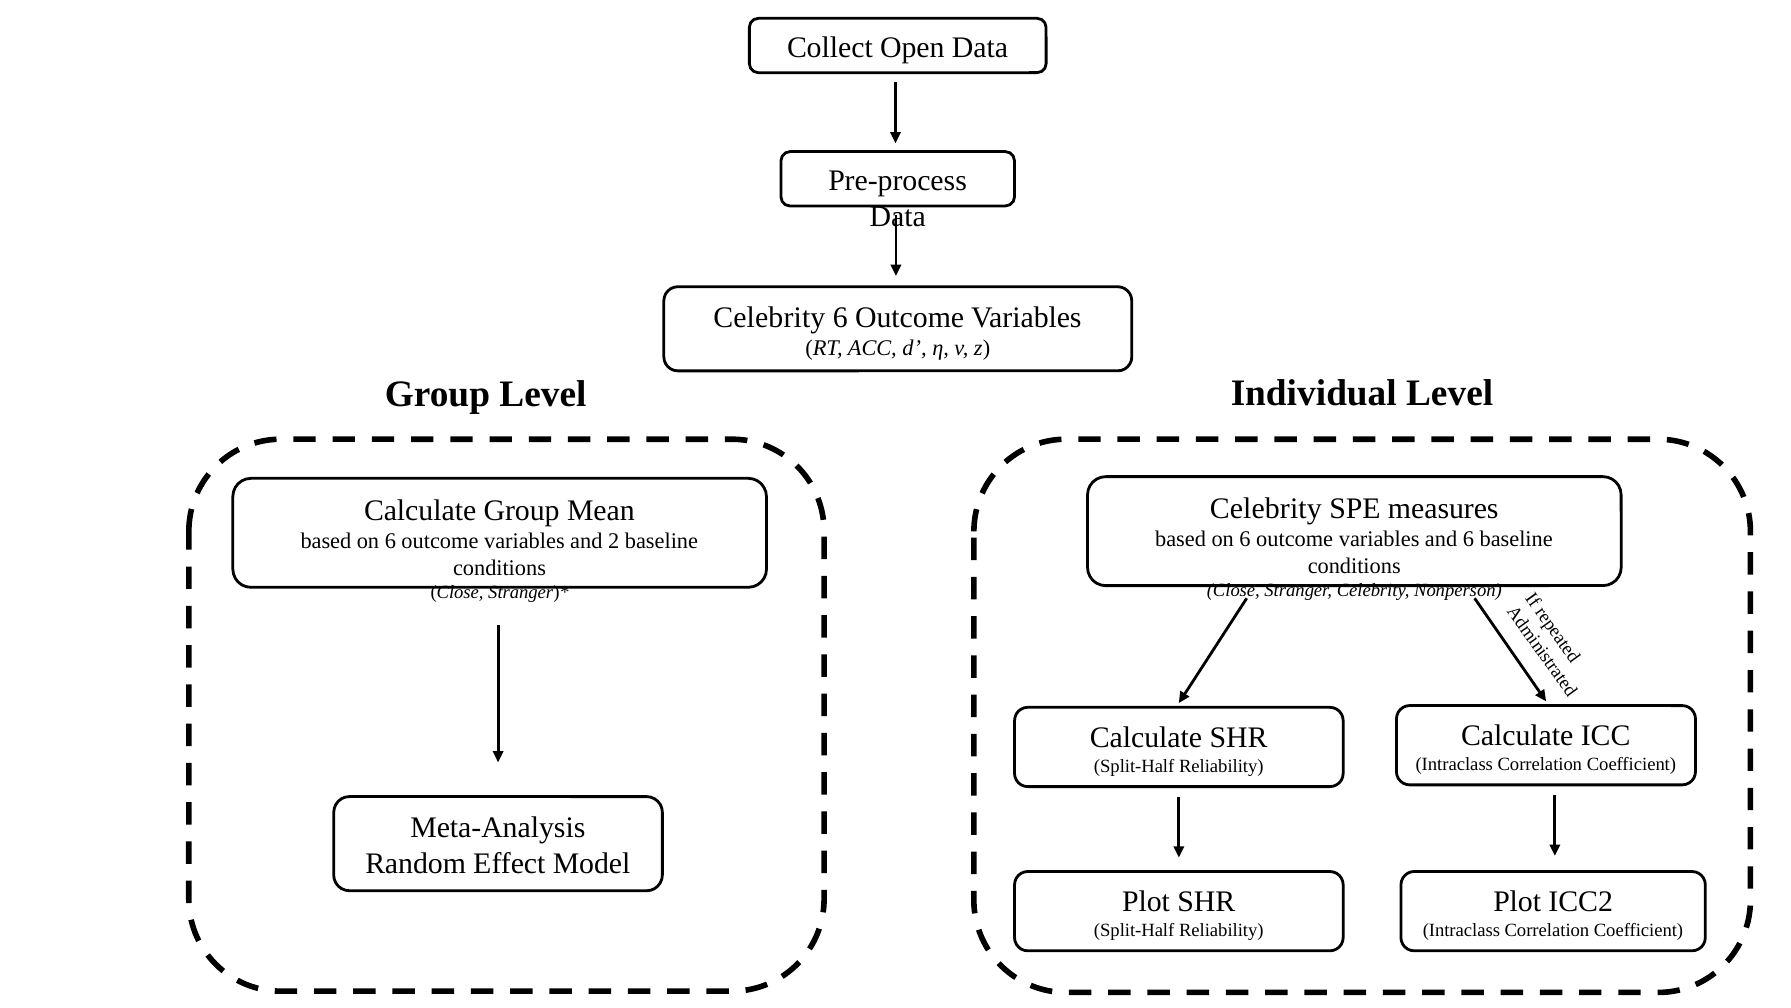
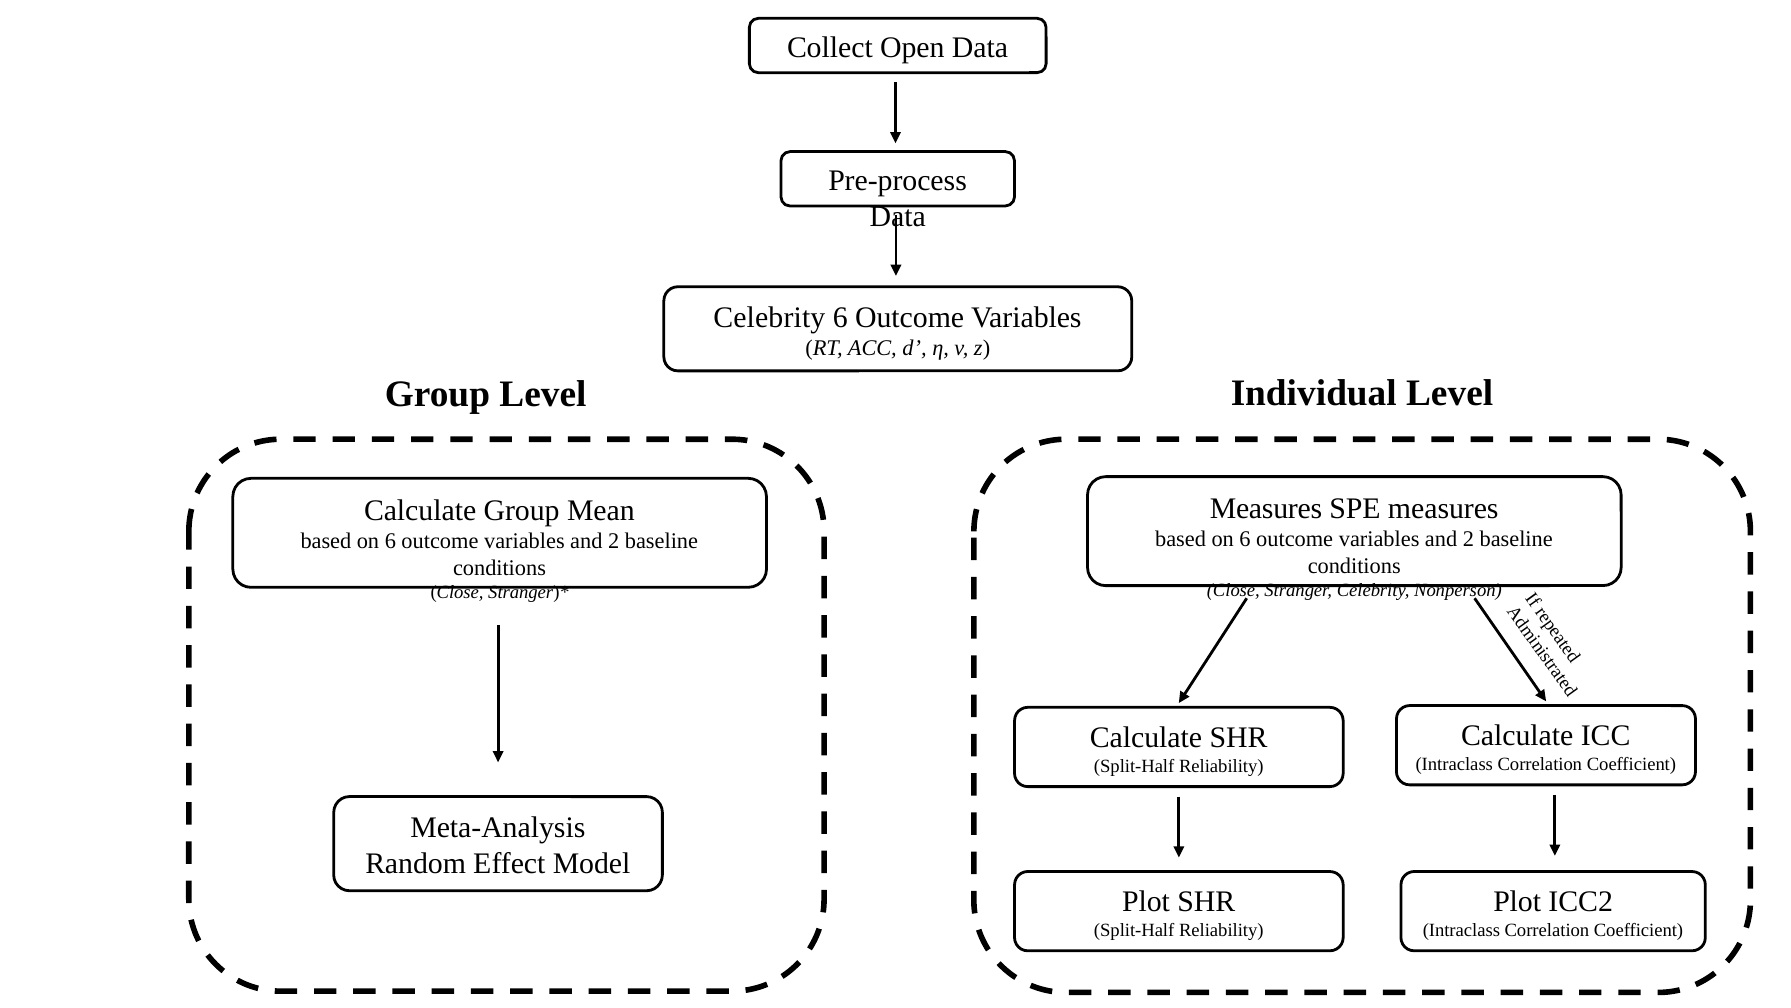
Celebrity: Celebrity -> Measures (1266, 508)
6: 6 -> 2 (1468, 539)
